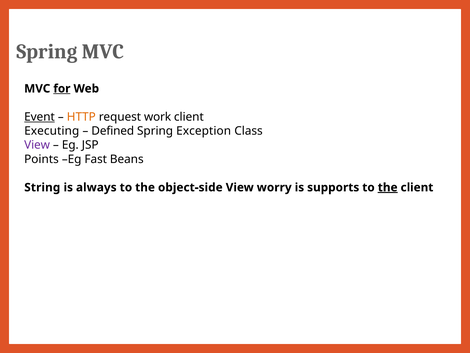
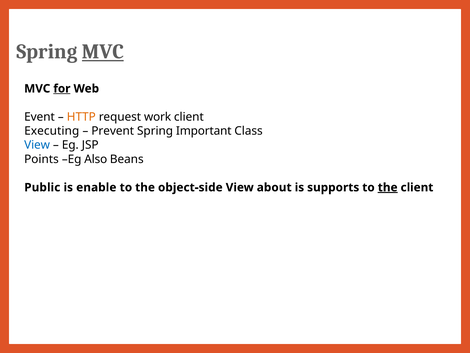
MVC underline: none -> present (103, 52)
Event underline: present -> none (39, 117)
Defined: Defined -> Prevent (113, 131)
Exception: Exception -> Important (204, 131)
View colour: purple -> blue (37, 145)
Fast: Fast -> Also (96, 159)
String: String -> Public (42, 187)
always: always -> enable (96, 187)
worry: worry -> about (274, 187)
